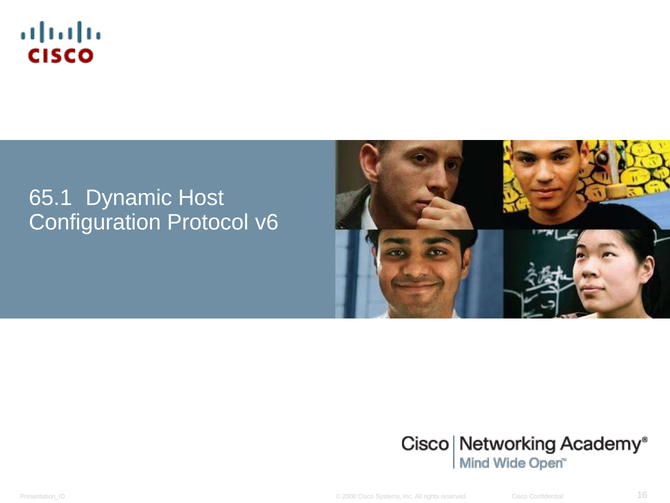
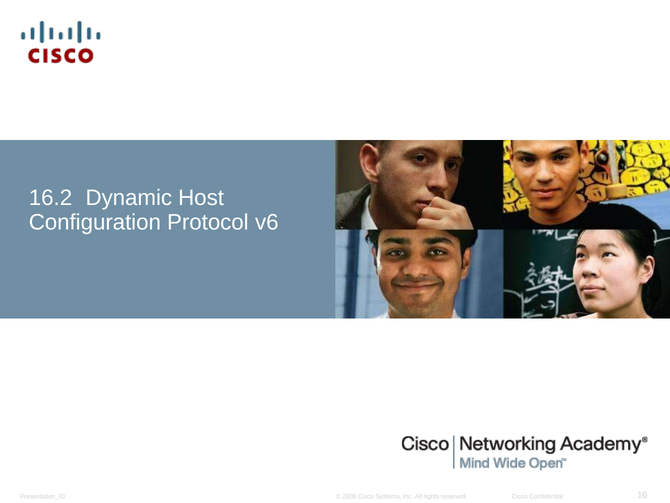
65.1: 65.1 -> 16.2 (51, 198)
